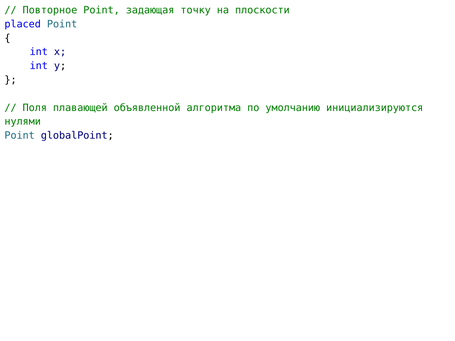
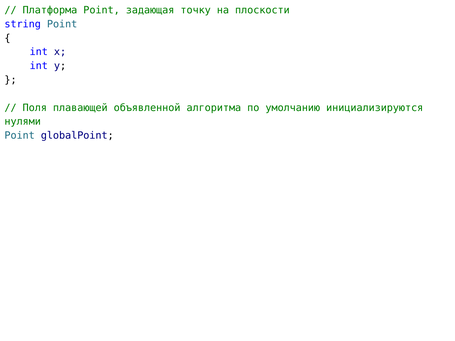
Повторное: Повторное -> Платформа (50, 10)
placed: placed -> string (23, 24)
